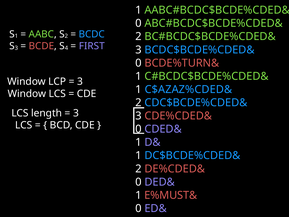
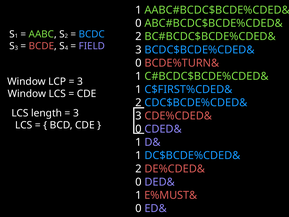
FIRST: FIRST -> FIELD (92, 46)
C$AZAZ%CDED&: C$AZAZ%CDED& -> C$FIRST%CDED& (188, 89)
